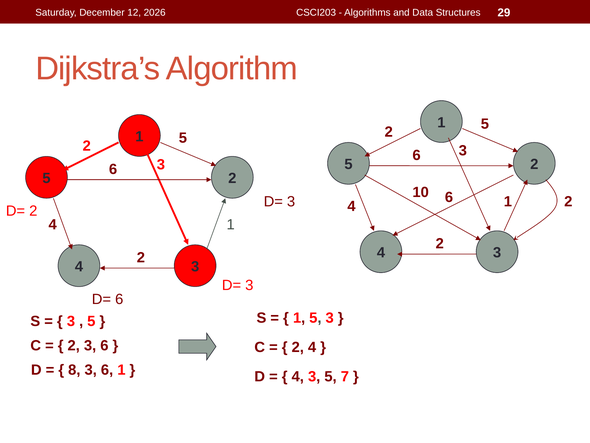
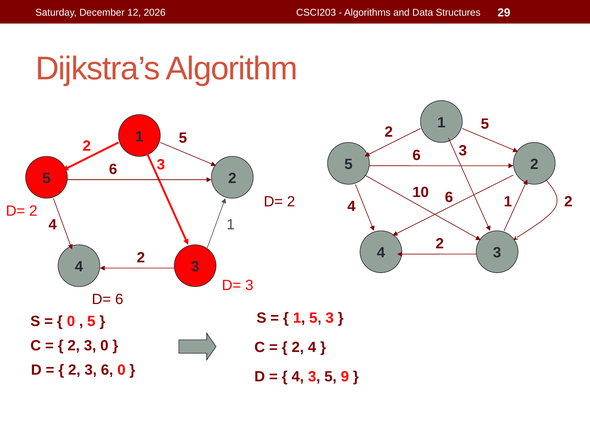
3: 3 -> 2 (291, 201)
3: 3 -> 0 (71, 321)
2 3 6: 6 -> 0 (104, 345)
8: 8 -> 2 (74, 370)
3 6 1: 1 -> 0 (121, 370)
7: 7 -> 9 (345, 376)
